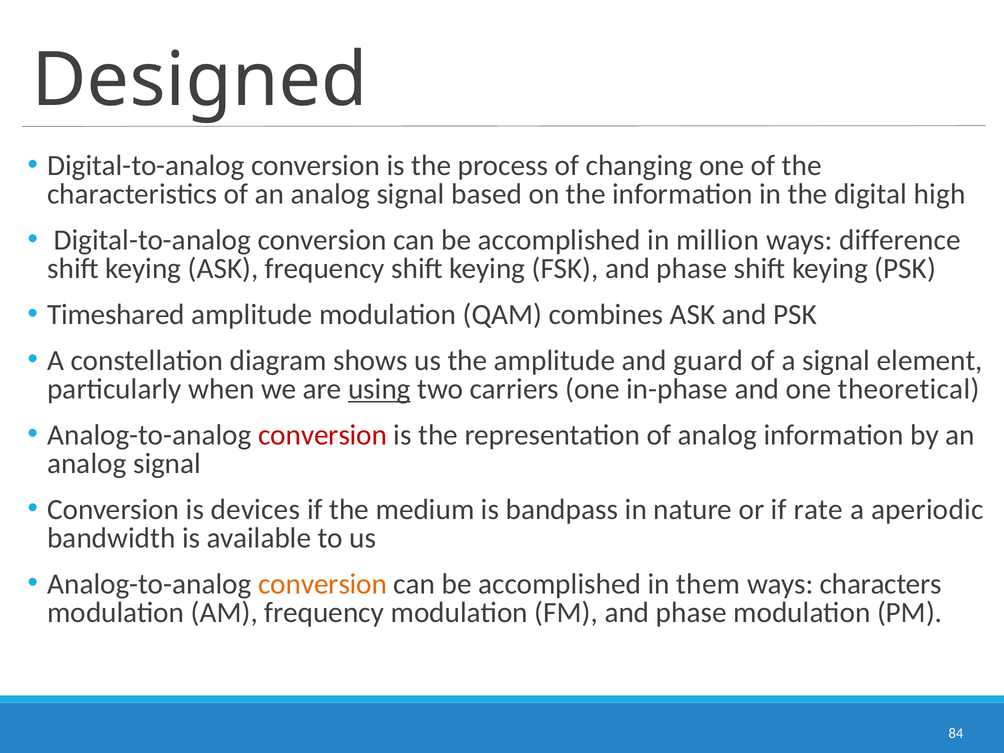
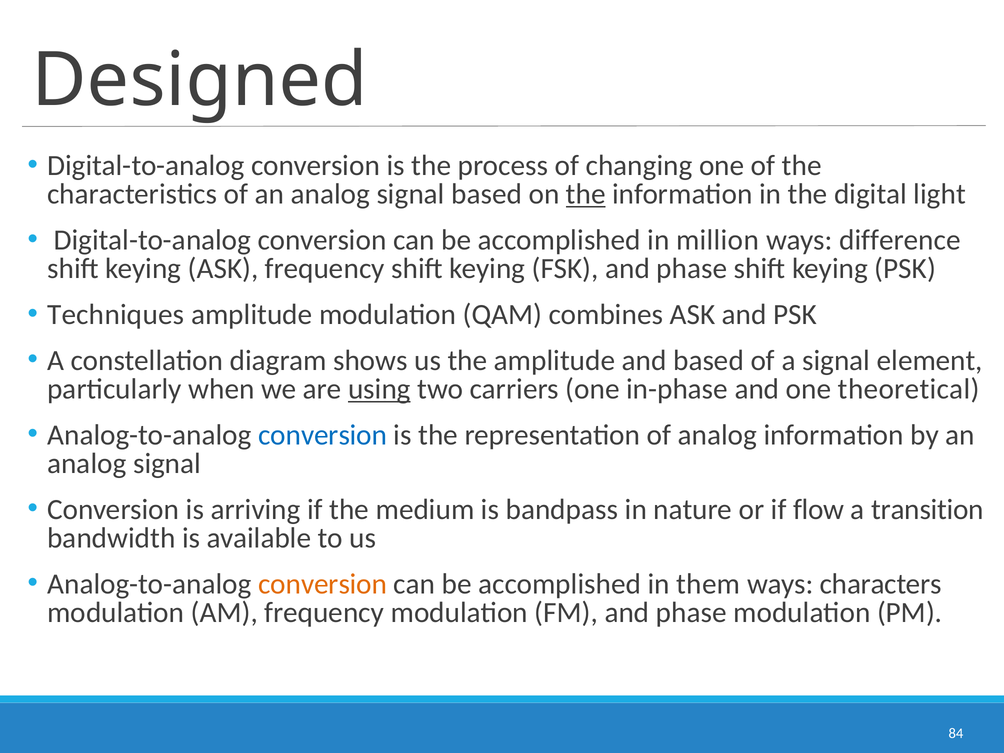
the underline: none -> present (586, 194)
high: high -> light (940, 194)
Timeshared: Timeshared -> Techniques (116, 315)
and guard: guard -> based (709, 361)
conversion colour: red -> blue (323, 435)
devices: devices -> arriving (256, 509)
rate: rate -> flow (819, 509)
aperiodic: aperiodic -> transition (928, 509)
